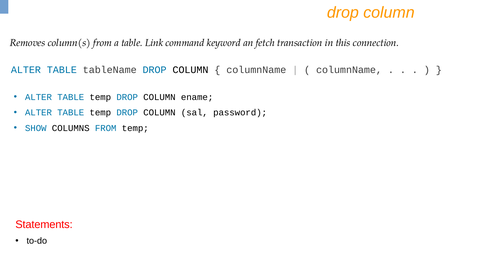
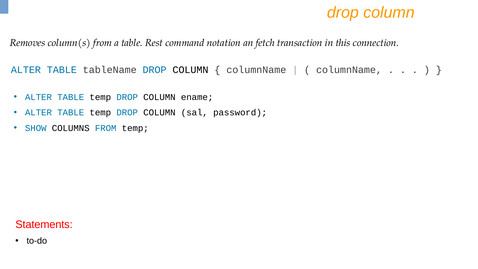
Link: Link -> Rest (154, 43)
keyword: keyword -> notation (224, 43)
